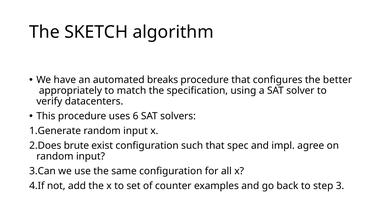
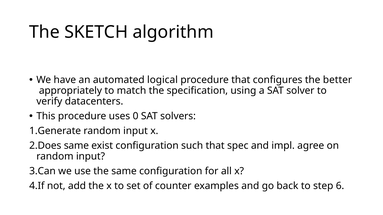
breaks: breaks -> logical (162, 80)
6: 6 -> 0 (136, 116)
brute: brute -> same (76, 146)
3: 3 -> 6 (340, 186)
